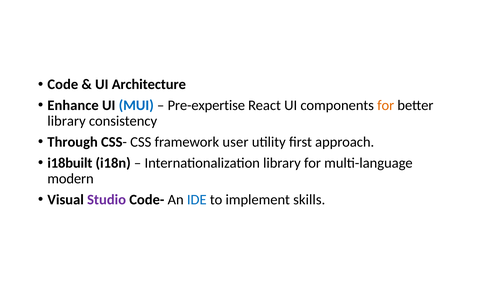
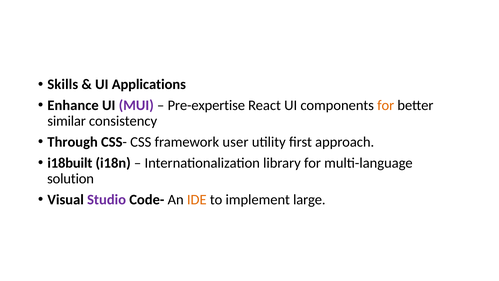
Code: Code -> Skills (63, 84)
Architecture: Architecture -> Applications (149, 84)
MUI colour: blue -> purple (136, 105)
library: library -> similar (67, 121)
modern: modern -> solution (71, 179)
IDE colour: blue -> orange (197, 199)
skills: skills -> large (309, 199)
